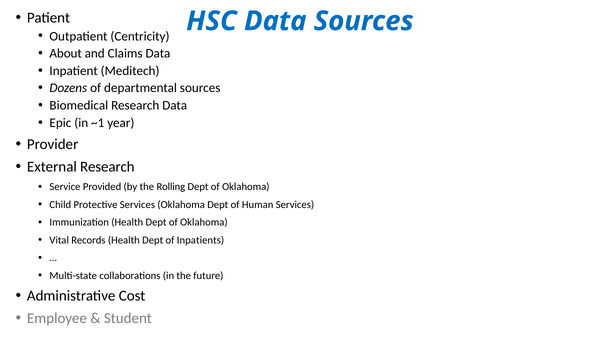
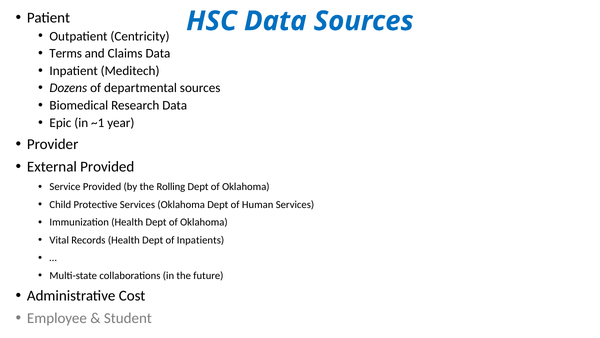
About: About -> Terms (66, 53)
External Research: Research -> Provided (107, 166)
